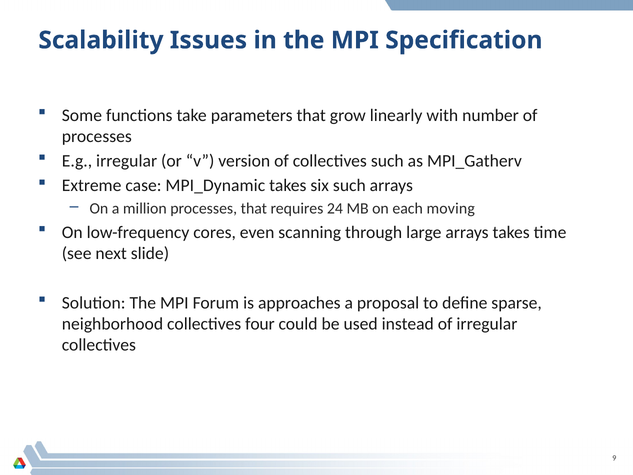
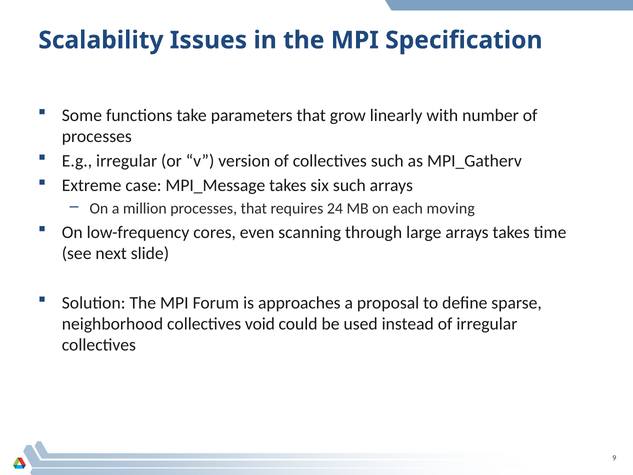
MPI_Dynamic: MPI_Dynamic -> MPI_Message (215, 186)
four: four -> void (260, 324)
